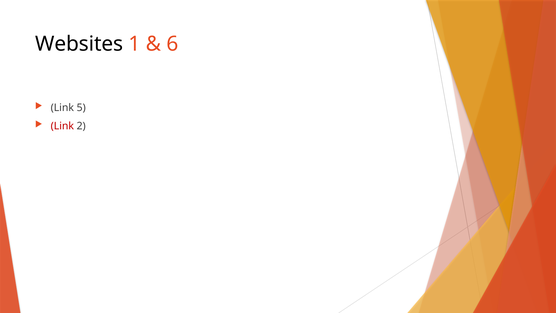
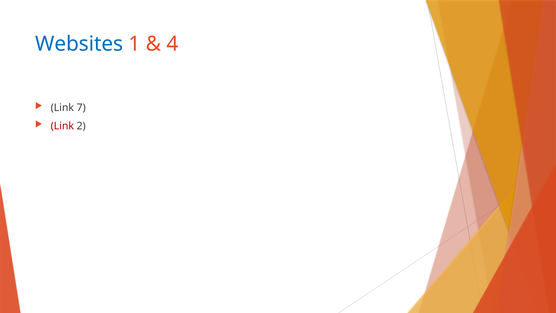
Websites colour: black -> blue (79, 44)
6: 6 -> 4 (173, 44)
5: 5 -> 7 (81, 108)
